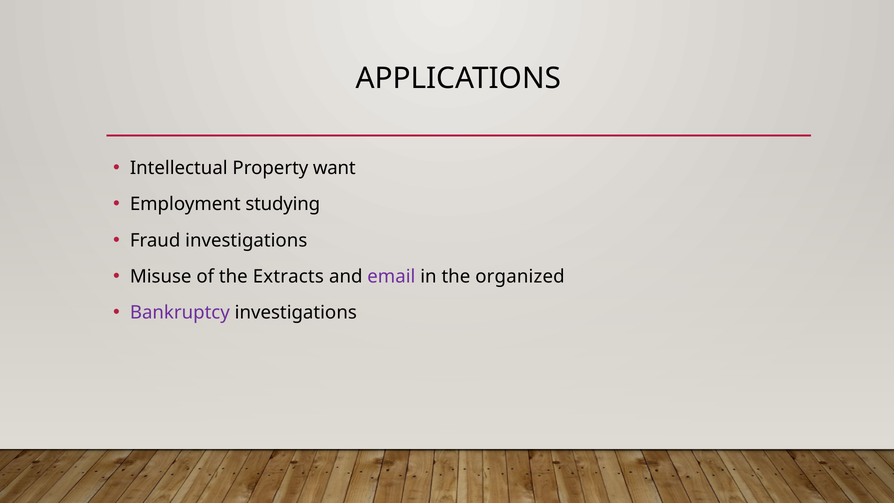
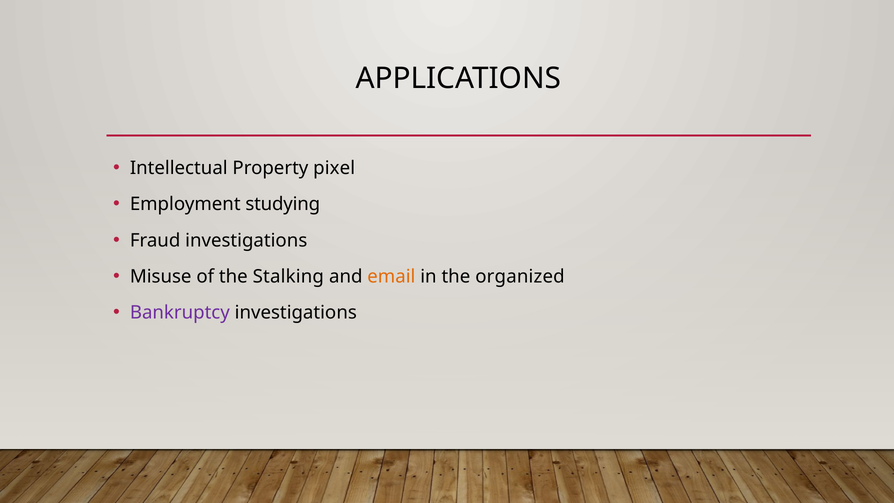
want: want -> pixel (334, 168)
Extracts: Extracts -> Stalking (288, 277)
email colour: purple -> orange (391, 277)
